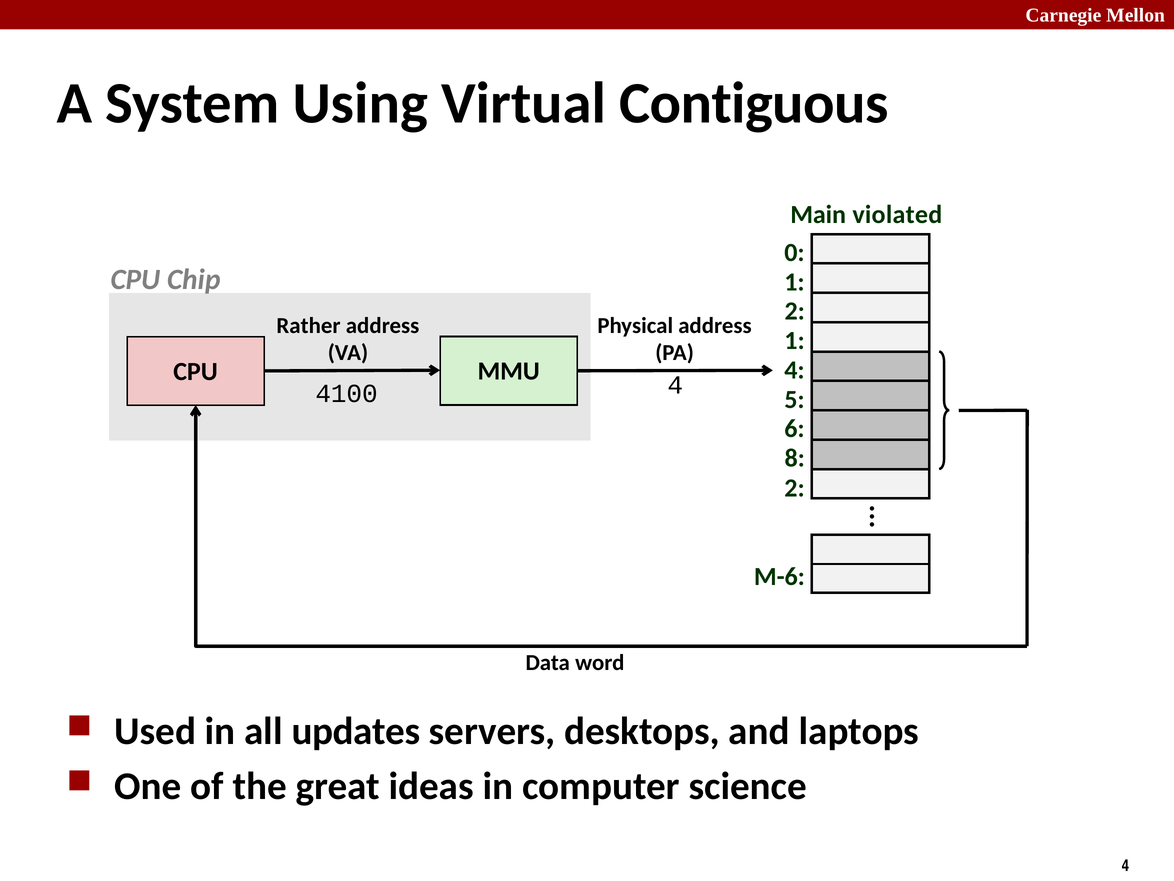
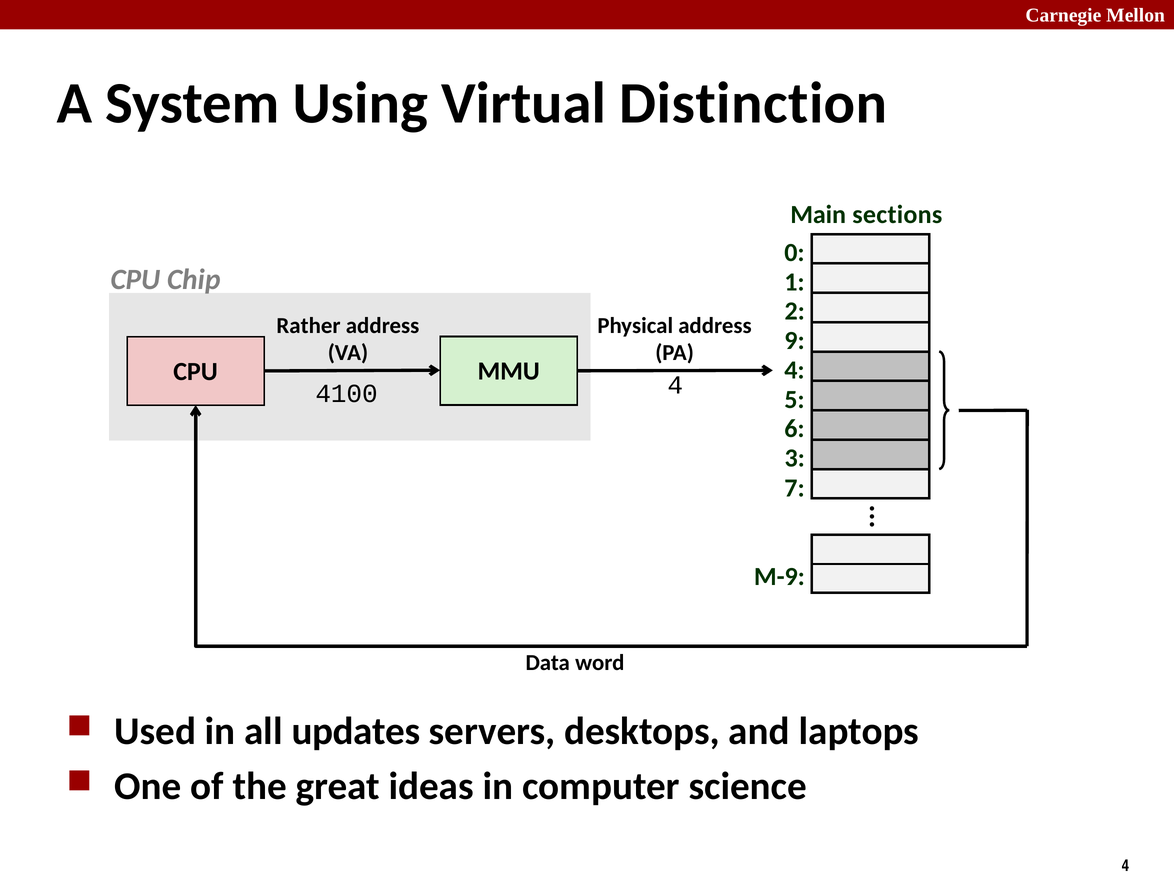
Contiguous: Contiguous -> Distinction (753, 103)
violated: violated -> sections (897, 215)
1: 1 -> 9 (795, 341)
8: 8 -> 3 (795, 458)
2: 2 -> 7 (795, 488)
M-6: M-6 -> M-9 (779, 576)
